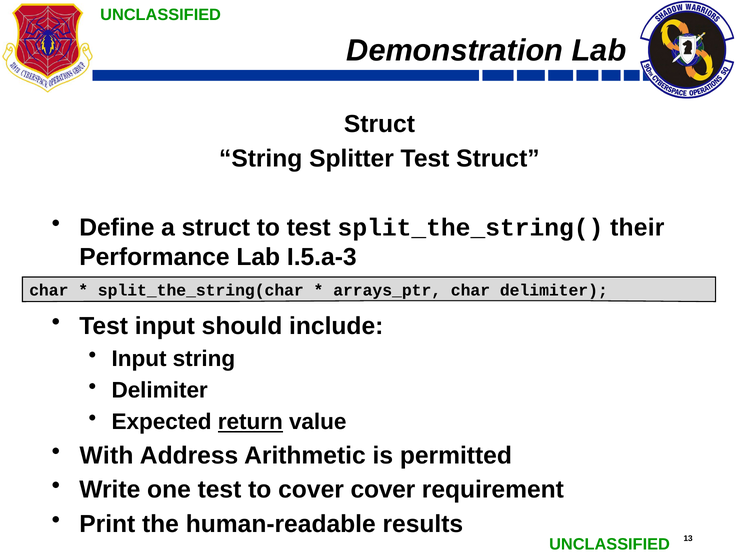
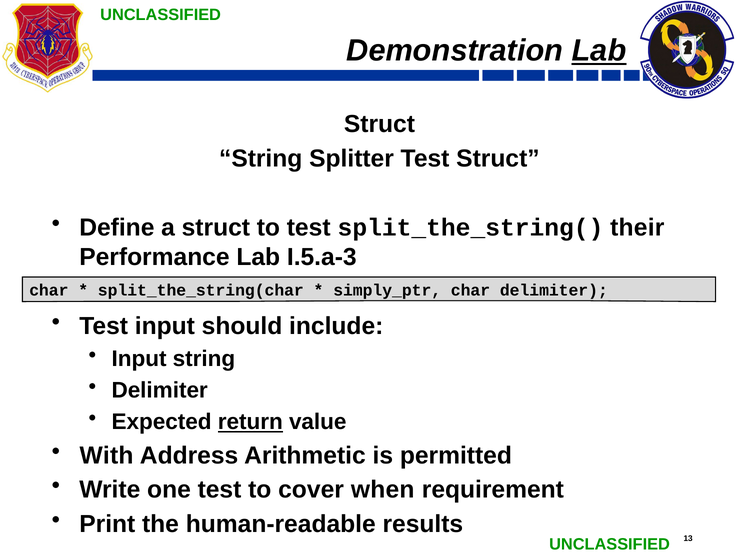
Lab underline: none -> present (599, 51)
arrays_ptr: arrays_ptr -> simply_ptr (387, 290)
cover cover: cover -> when (383, 489)
